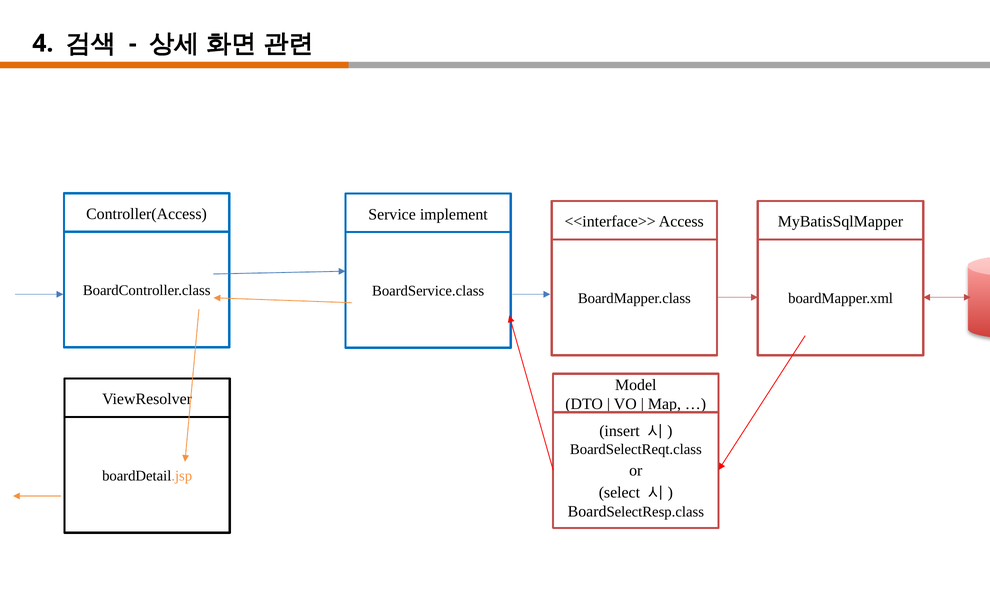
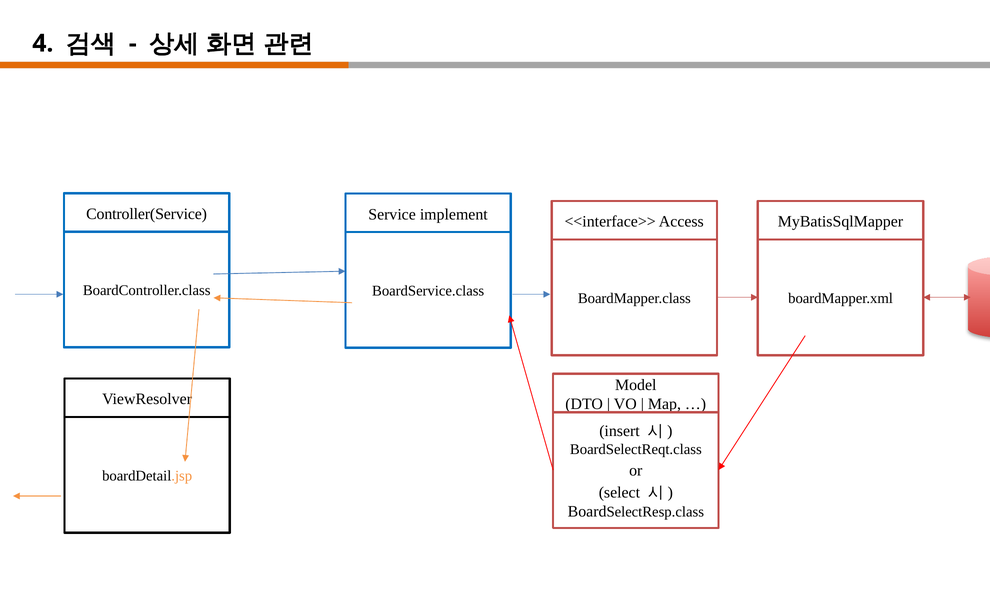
Controller(Access: Controller(Access -> Controller(Service (147, 214)
